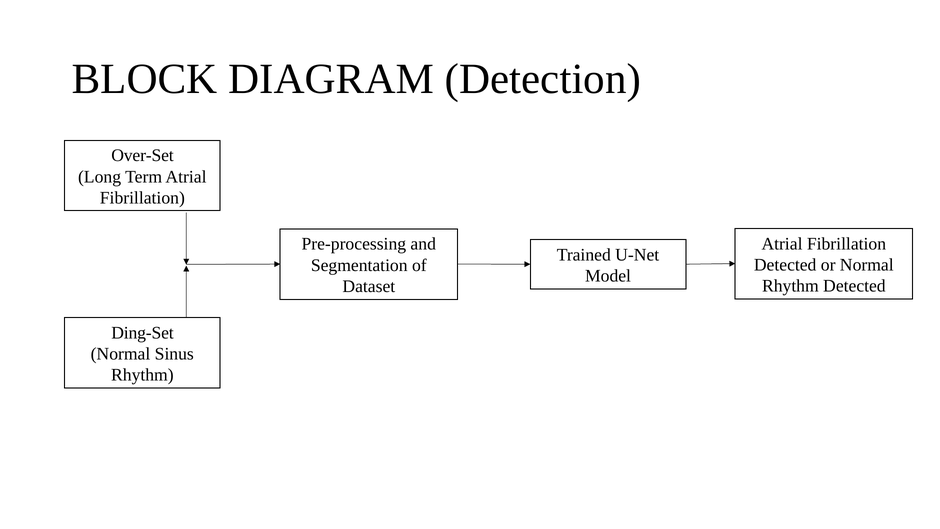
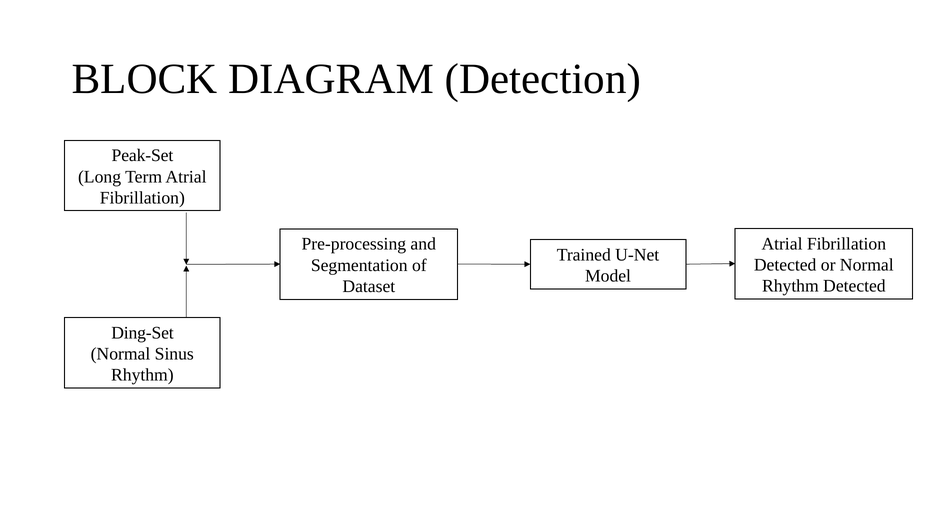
Over-Set: Over-Set -> Peak-Set (142, 156)
